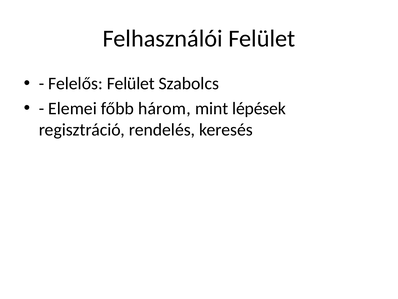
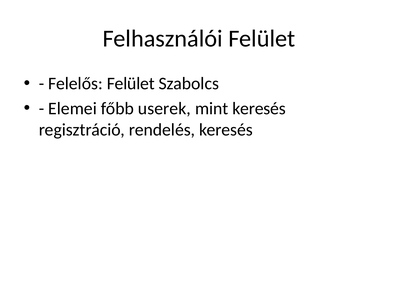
három: három -> userek (164, 108)
mint lépések: lépések -> keresés (259, 108)
